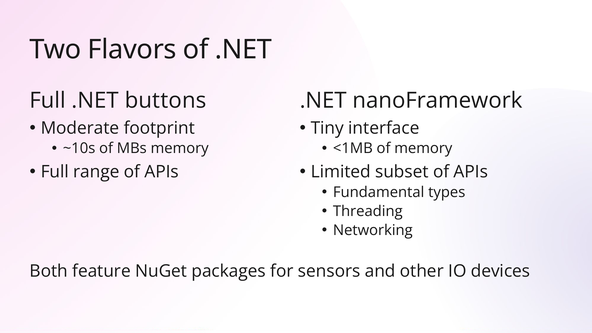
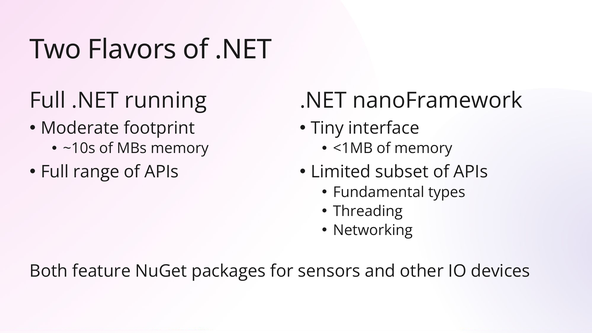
buttons: buttons -> running (166, 100)
